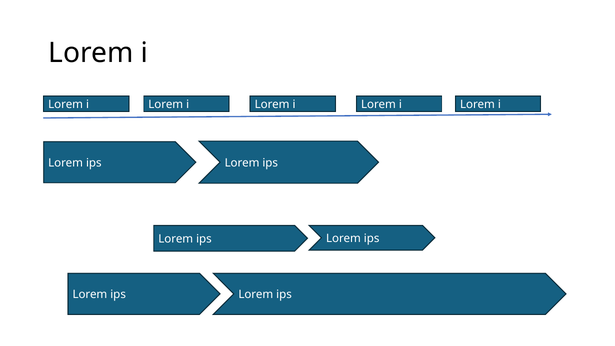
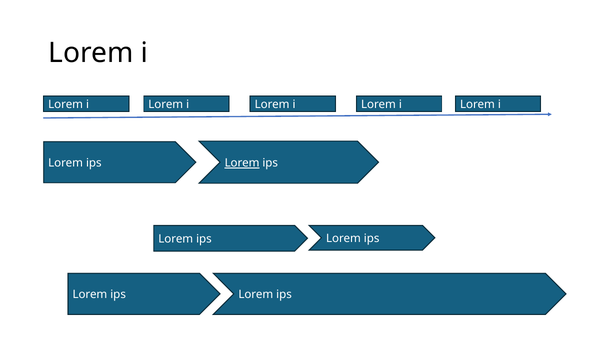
Lorem underline: none -> present (242, 163)
